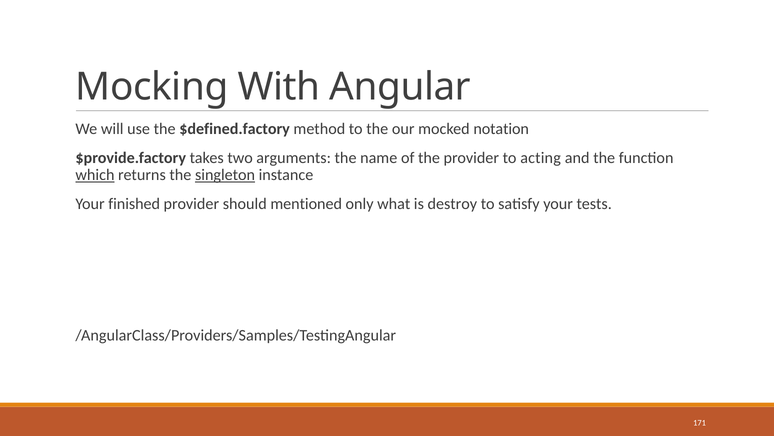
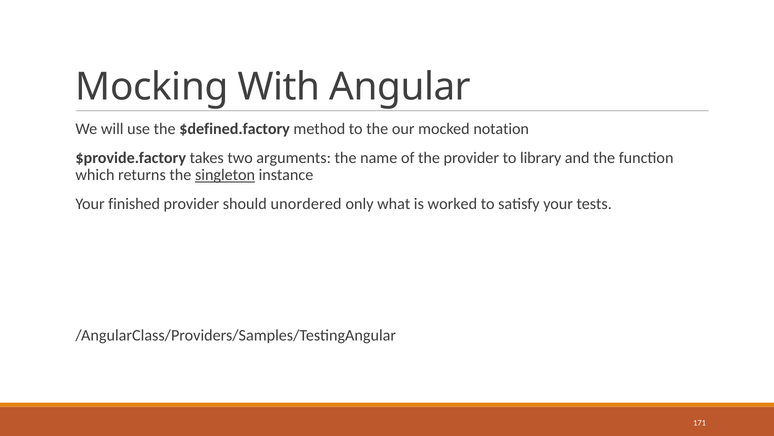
acting: acting -> library (541, 157)
which underline: present -> none (95, 175)
mentioned: mentioned -> unordered (306, 204)
destroy: destroy -> worked (452, 204)
